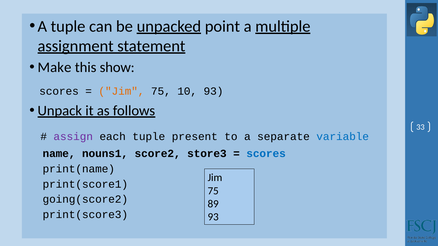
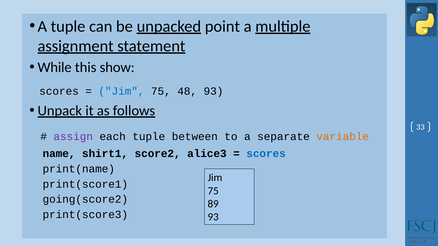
Make: Make -> While (55, 67)
Jim colour: orange -> blue (121, 91)
10: 10 -> 48 (187, 91)
present: present -> between (195, 137)
variable colour: blue -> orange (343, 137)
nouns1: nouns1 -> shirt1 (105, 154)
store3: store3 -> alice3 (207, 154)
